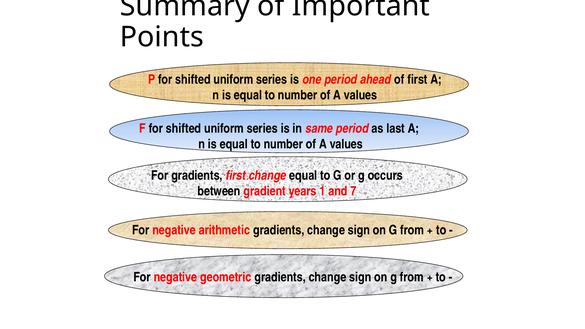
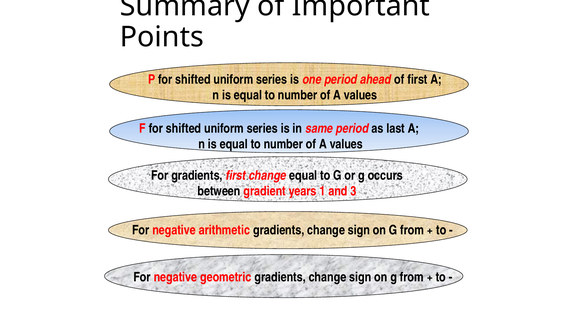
7: 7 -> 3 (353, 191)
